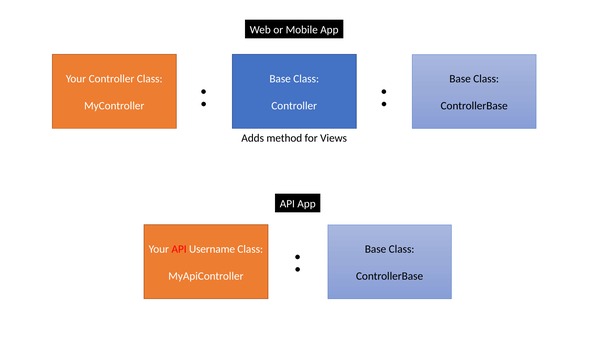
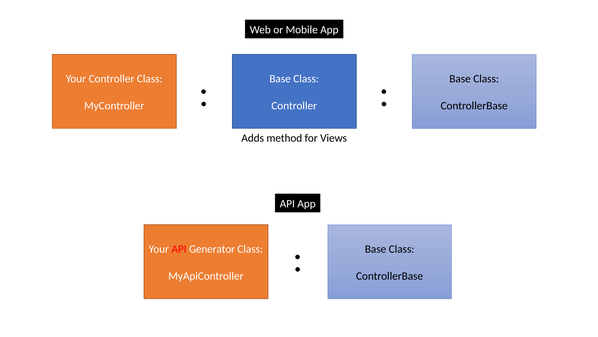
Username: Username -> Generator (212, 249)
